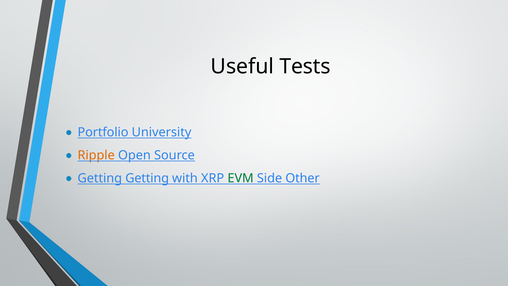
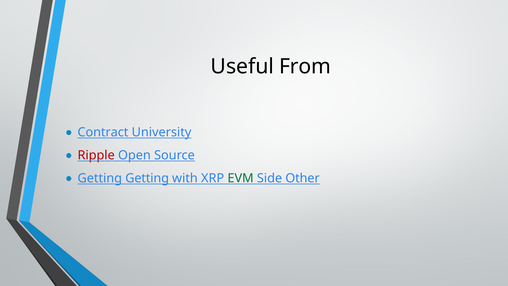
Tests: Tests -> From (305, 67)
Portfolio: Portfolio -> Contract (103, 132)
Ripple colour: orange -> red (96, 155)
